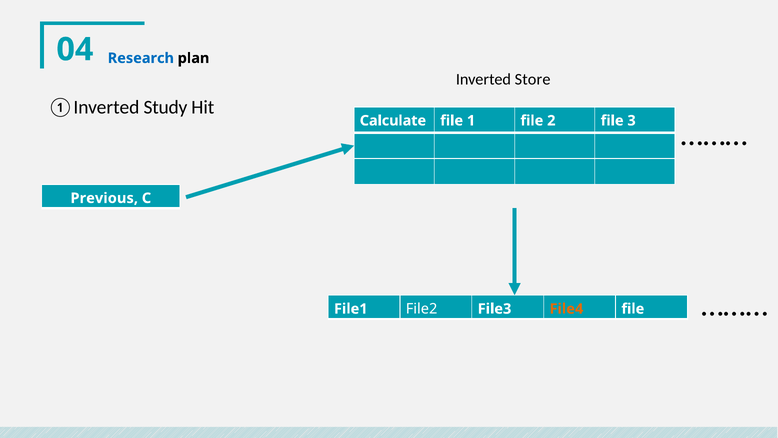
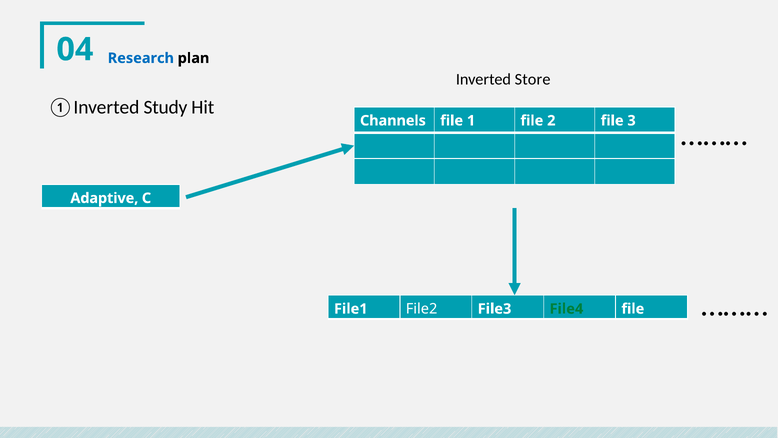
Calculate: Calculate -> Channels (393, 121)
Previous: Previous -> Adaptive (104, 198)
File4 colour: orange -> green (566, 309)
